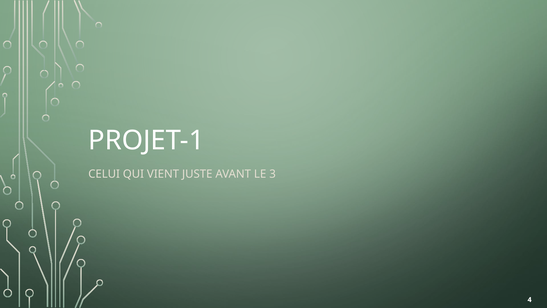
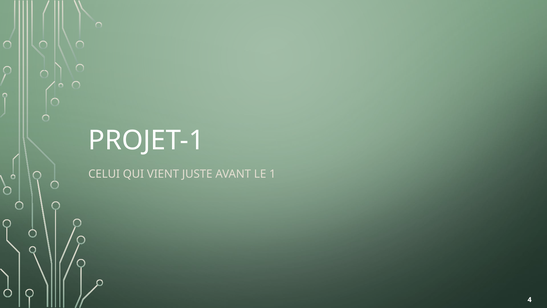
3: 3 -> 1 (273, 174)
